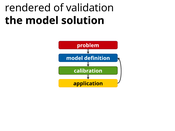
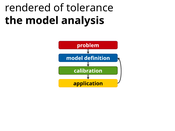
validation: validation -> tolerance (90, 8)
solution: solution -> analysis (83, 21)
